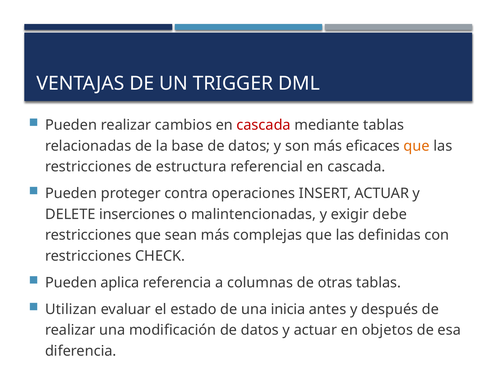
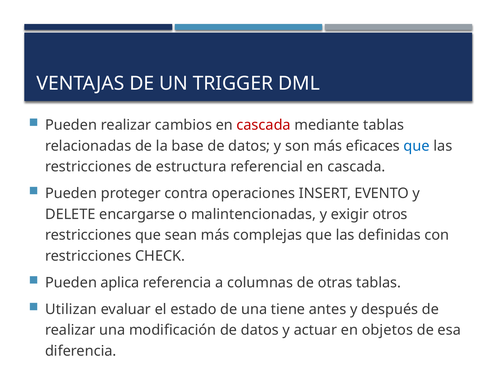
que colour: orange -> blue (417, 146)
INSERT ACTUAR: ACTUAR -> EVENTO (382, 193)
inserciones: inserciones -> encargarse (137, 214)
debe: debe -> otros (390, 214)
inicia: inicia -> tiene (288, 309)
